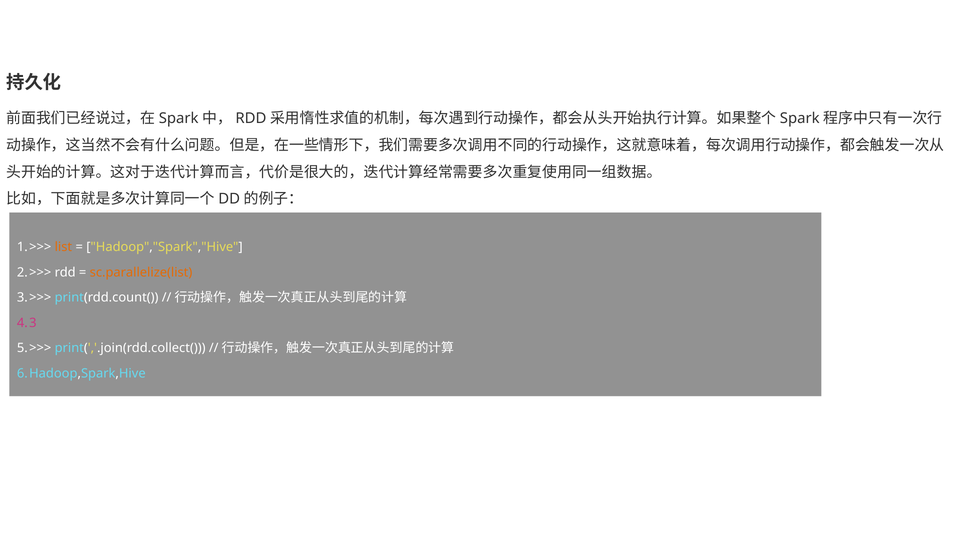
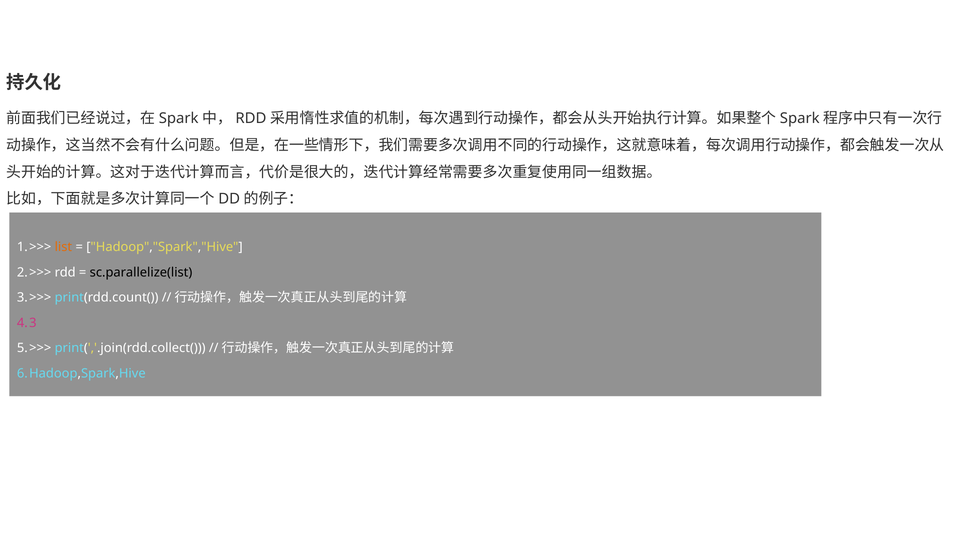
sc.parallelize(list colour: orange -> black (141, 272)
